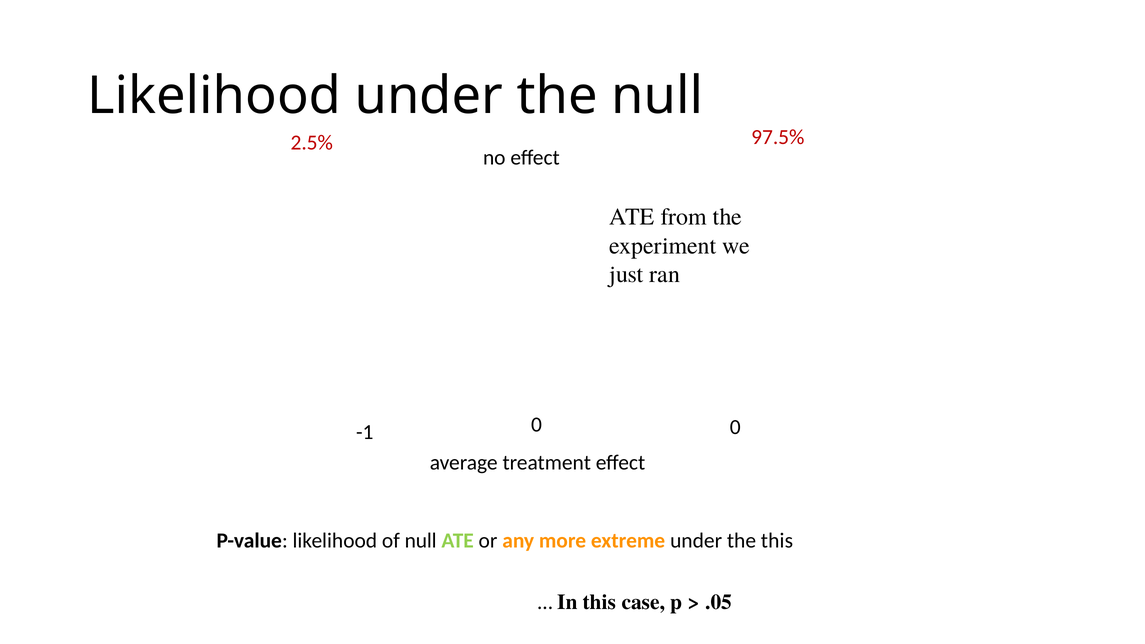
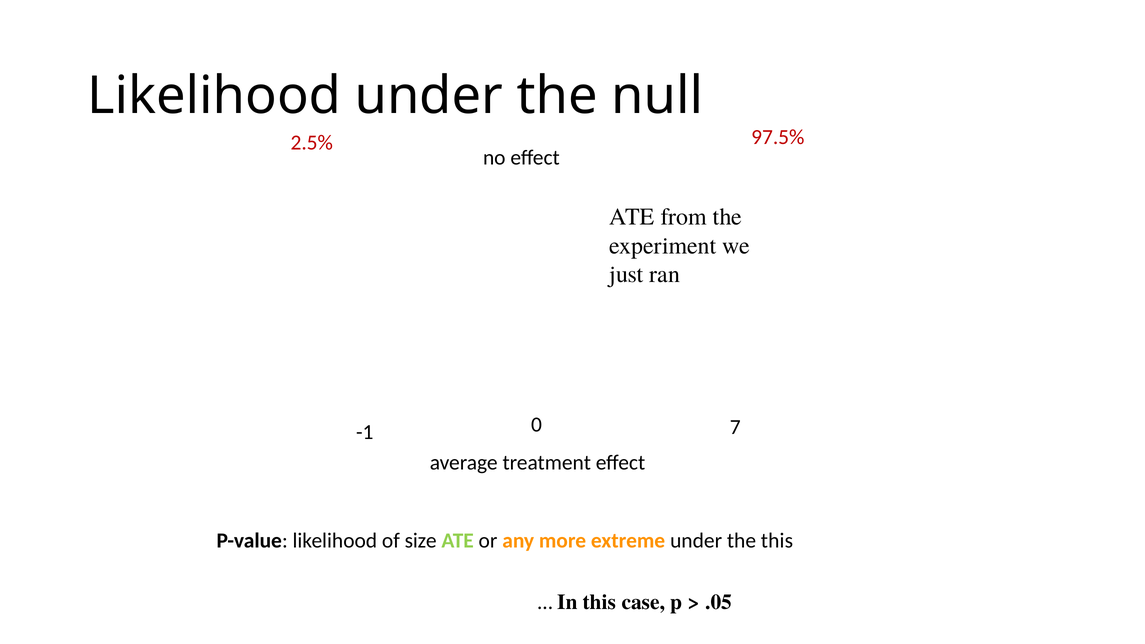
0 0: 0 -> 7 (735, 427)
of null: null -> size (421, 541)
